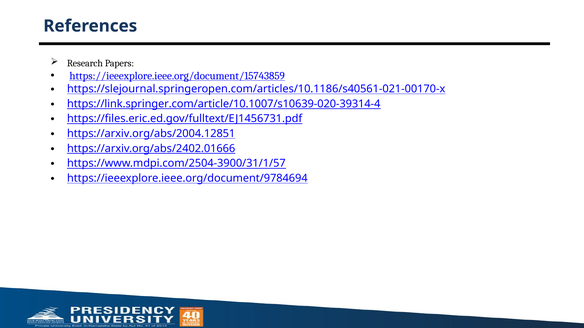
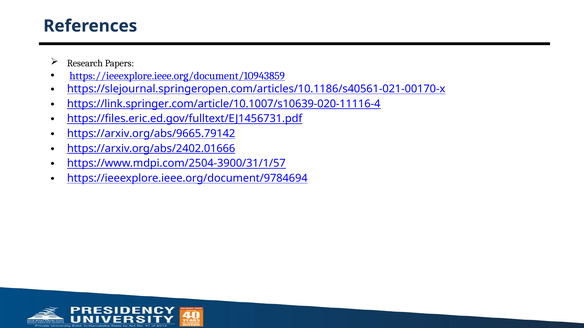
https://ieeexplore.ieee.org/document/15743859: https://ieeexplore.ieee.org/document/15743859 -> https://ieeexplore.ieee.org/document/10943859 (177, 76)
https://link.springer.com/article/10.1007/s10639-020-39314-4: https://link.springer.com/article/10.1007/s10639-020-39314-4 -> https://link.springer.com/article/10.1007/s10639-020-11116-4 (224, 104)
https://arxiv.org/abs/2004.12851: https://arxiv.org/abs/2004.12851 -> https://arxiv.org/abs/9665.79142 (151, 134)
